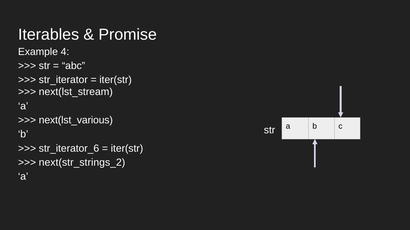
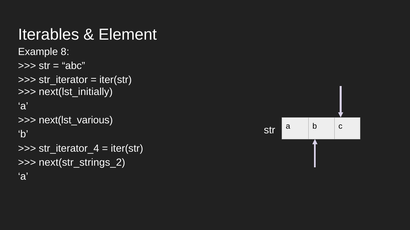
Promise: Promise -> Element (128, 35)
4: 4 -> 8 (65, 52)
next(lst_stream: next(lst_stream -> next(lst_initially (76, 92)
str_iterator_6: str_iterator_6 -> str_iterator_4 (69, 149)
